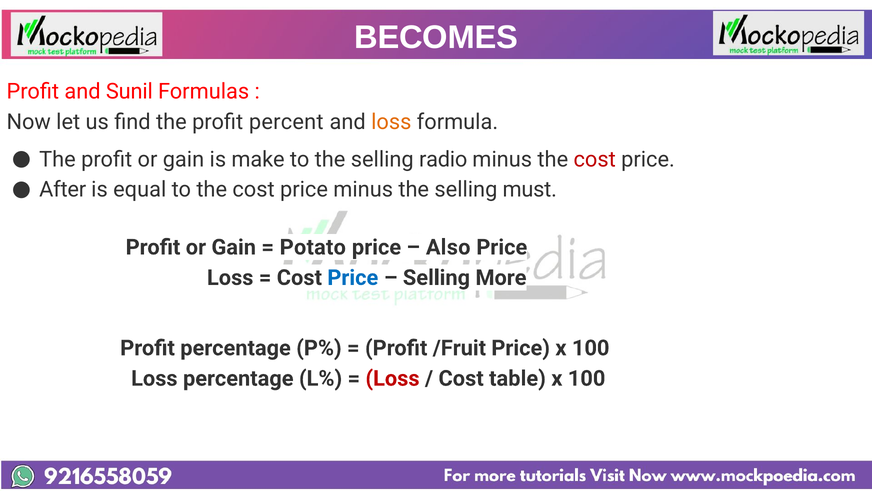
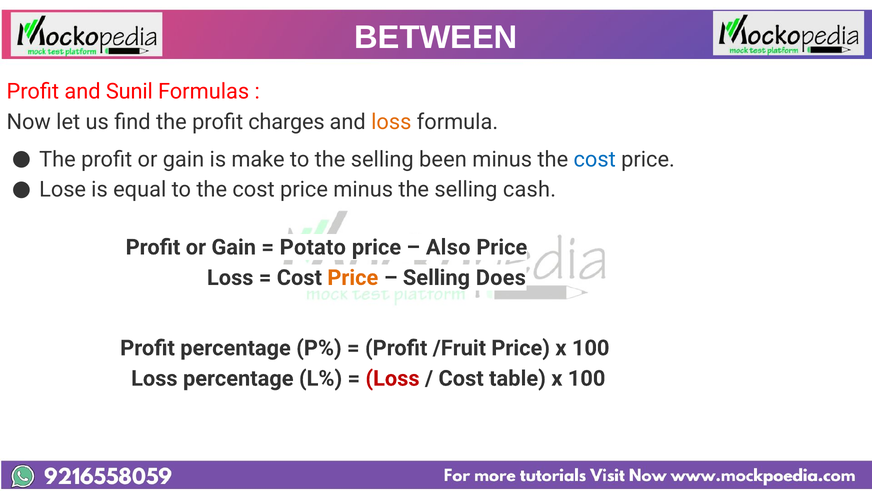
BECOMES: BECOMES -> BETWEEN (436, 37)
percent: percent -> charges (286, 122)
radio: radio -> been (443, 159)
cost colour: red -> blue (595, 159)
After: After -> Lose (63, 189)
must: must -> cash (529, 189)
Price colour: blue -> orange (353, 277)
More: More -> Does (501, 277)
